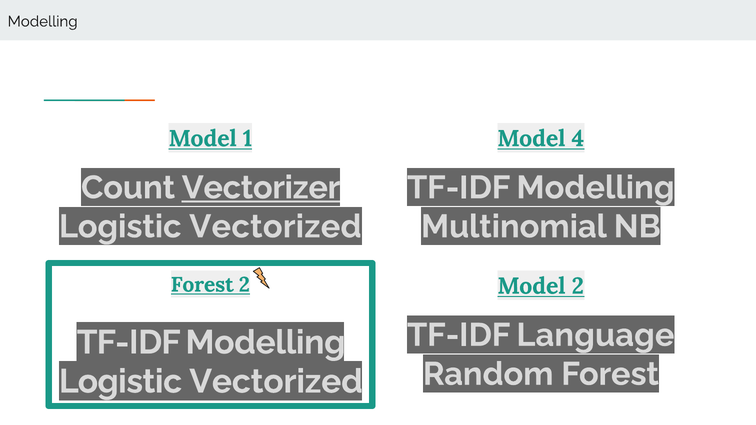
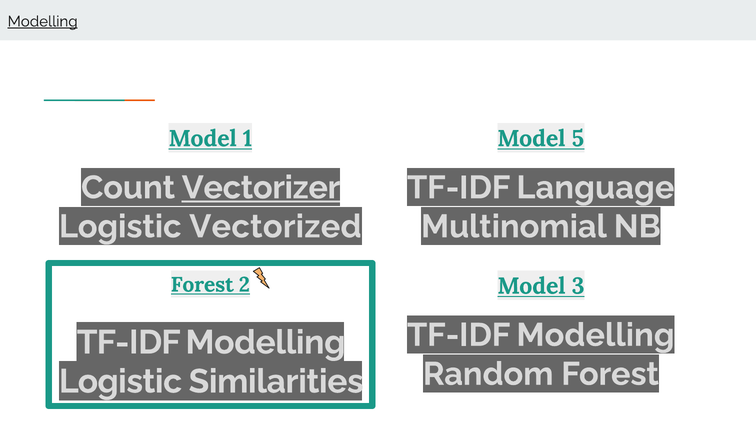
Modelling underline: none -> present (43, 21)
4: 4 -> 5 (578, 139)
Modelling: Modelling -> Language (595, 188)
Model 2: 2 -> 3 (578, 286)
Language: Language -> Modelling (595, 335)
Vectorized: Vectorized -> Similarities (276, 382)
